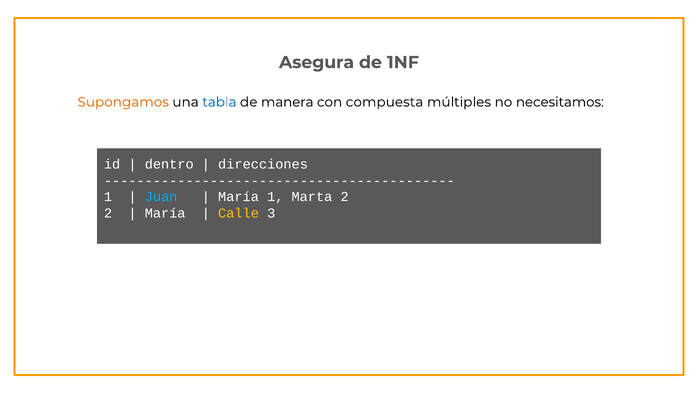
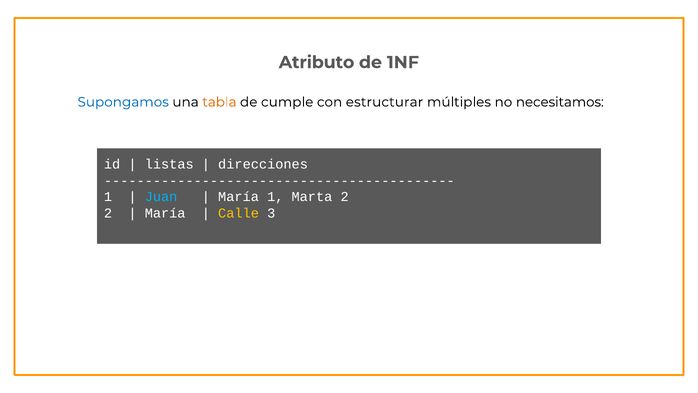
Asegura: Asegura -> Atributo (317, 62)
Supongamos colour: orange -> blue (123, 102)
tabla colour: blue -> orange (219, 102)
manera: manera -> cumple (287, 102)
compuesta: compuesta -> estructurar (384, 102)
dentro: dentro -> listas (169, 164)
